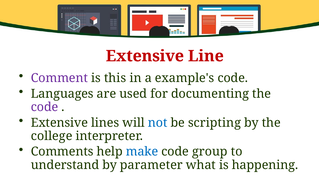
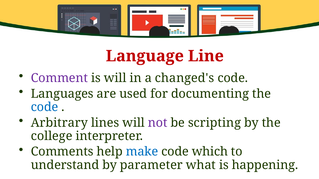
Extensive: Extensive -> Language (145, 56)
is this: this -> will (115, 78)
example's: example's -> changed's (185, 78)
code colour: purple -> blue (45, 107)
Extensive: Extensive -> Arbitrary (59, 123)
not colour: blue -> purple (158, 123)
group: group -> which (210, 152)
